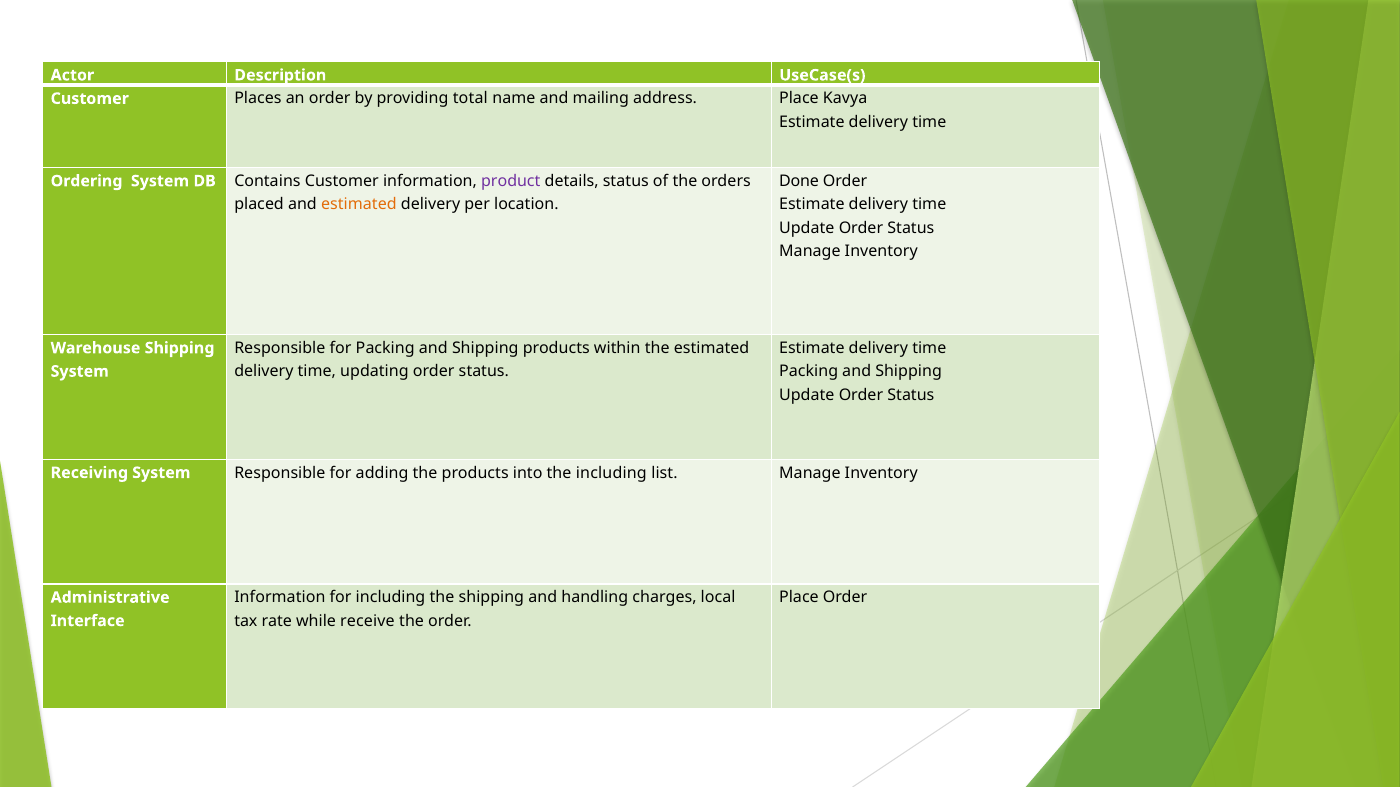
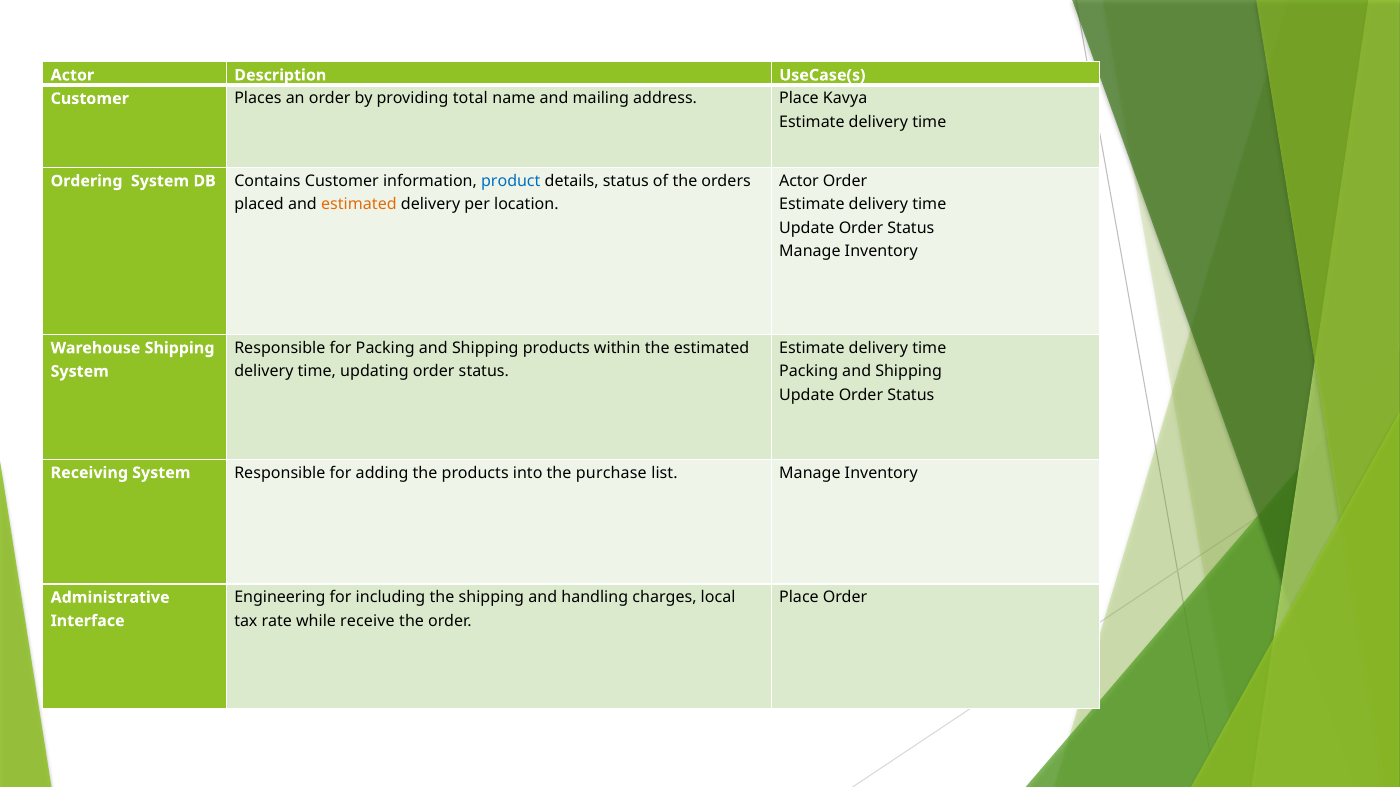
Done: Done -> Actor (799, 181)
product colour: purple -> blue (511, 181)
the including: including -> purchase (611, 473)
Information: Information -> Engineering (280, 598)
